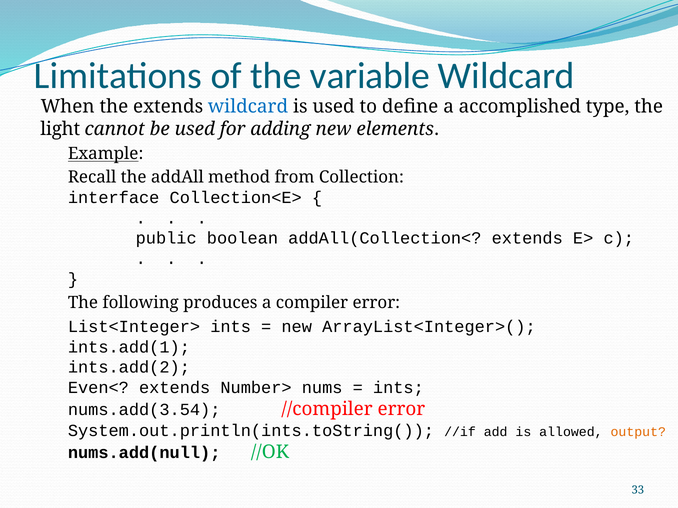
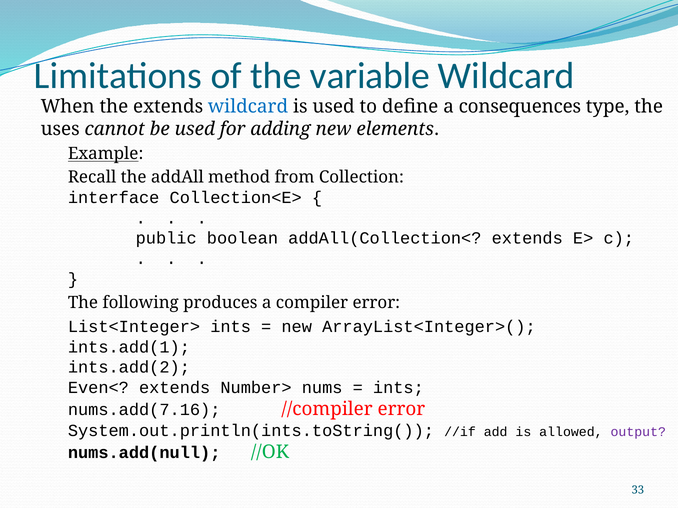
accomplished: accomplished -> consequences (520, 106)
light: light -> uses (60, 129)
nums.add(3.54: nums.add(3.54 -> nums.add(7.16 (144, 410)
output colour: orange -> purple (638, 432)
